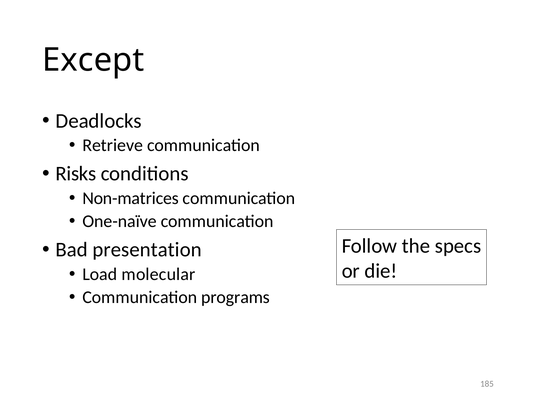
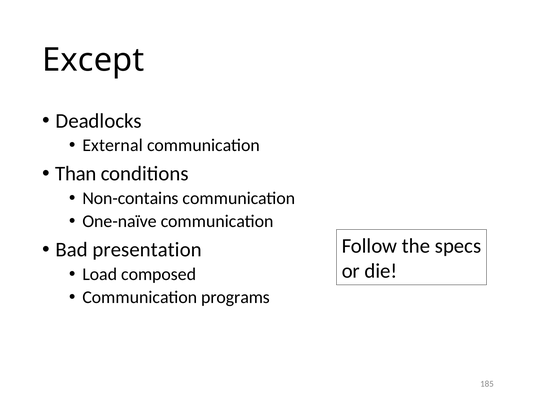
Retrieve: Retrieve -> External (113, 145)
Risks: Risks -> Than (76, 174)
Non-matrices: Non-matrices -> Non-contains (131, 198)
molecular: molecular -> composed (159, 274)
